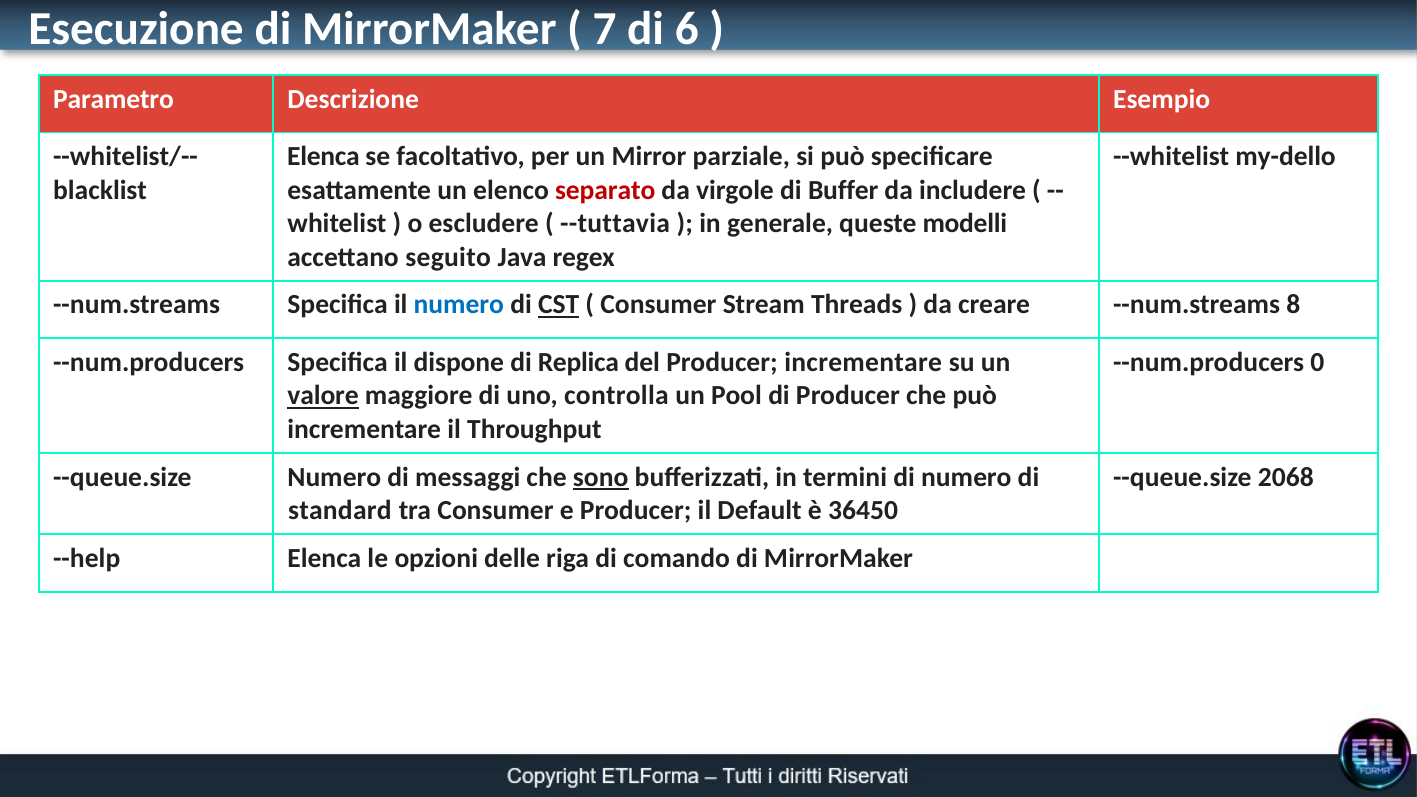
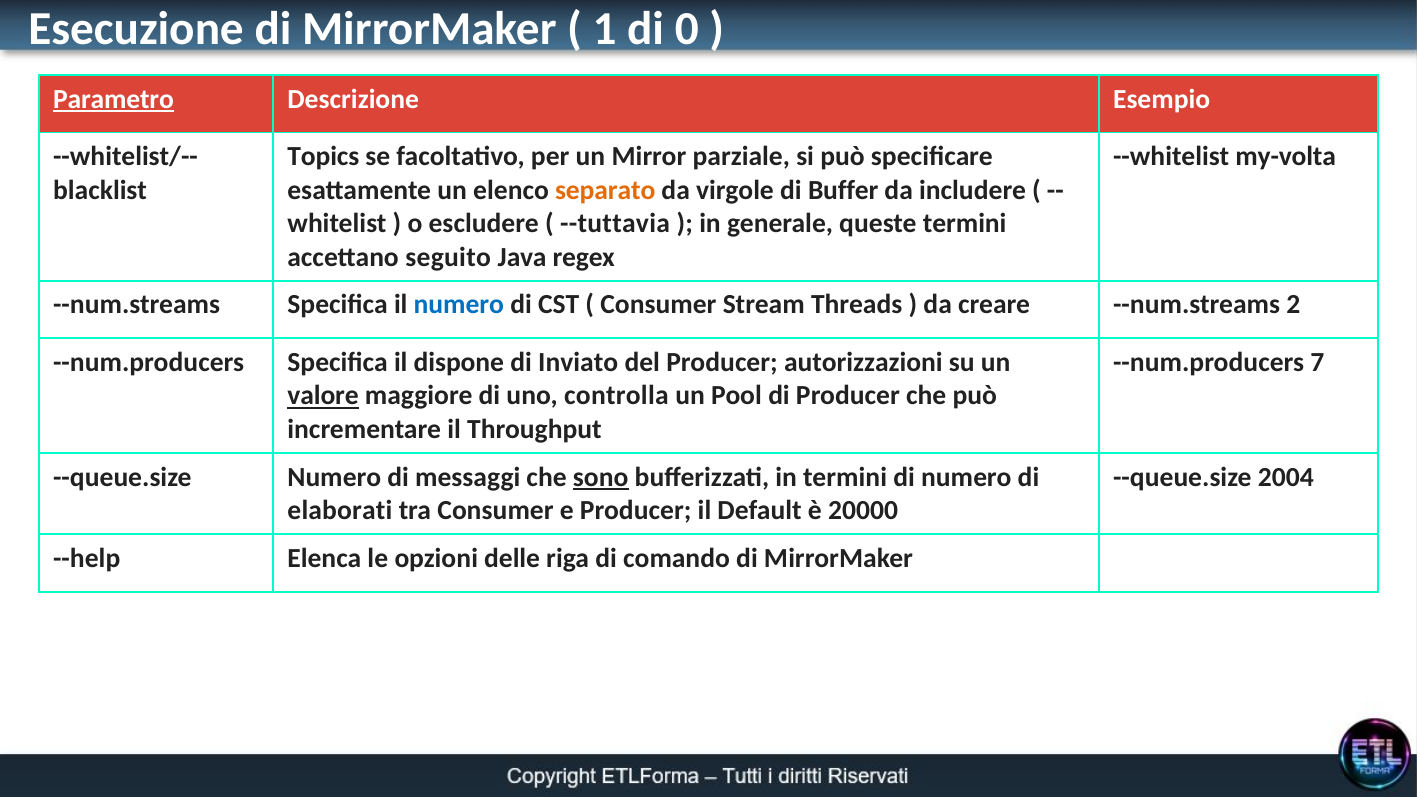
7: 7 -> 1 (604, 29)
6: 6 -> 0 (687, 29)
Parametro underline: none -> present (114, 99)
Elenca: Elenca -> Topics (323, 157)
my-dello: my-dello -> my-volta (1286, 157)
separato colour: red -> orange (605, 190)
queste modelli: modelli -> termini (965, 224)
CST underline: present -> none (559, 305)
8: 8 -> 2 (1293, 305)
Replica: Replica -> Inviato (578, 362)
Producer incrementare: incrementare -> autorizzazioni (863, 362)
0: 0 -> 7 (1317, 362)
2068: 2068 -> 2004 (1286, 477)
standard: standard -> elaborati (340, 511)
36450: 36450 -> 20000 (863, 511)
